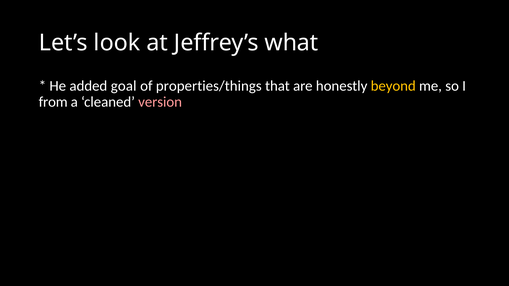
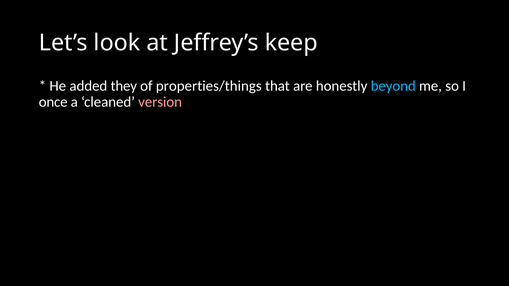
what: what -> keep (291, 43)
goal: goal -> they (124, 86)
beyond colour: yellow -> light blue (393, 86)
from: from -> once (53, 102)
